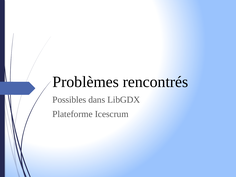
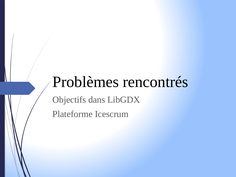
Possibles: Possibles -> Objectifs (69, 100)
